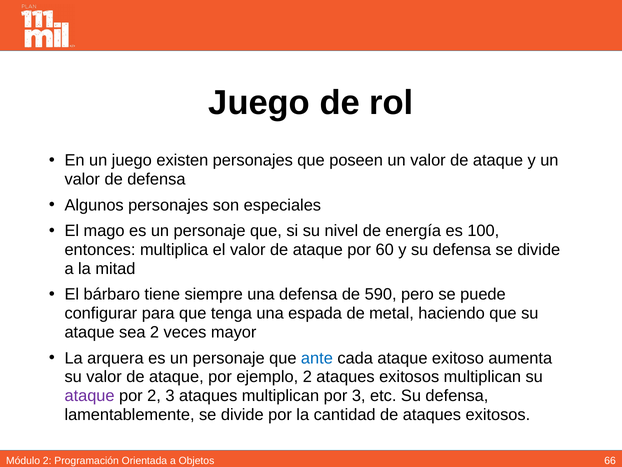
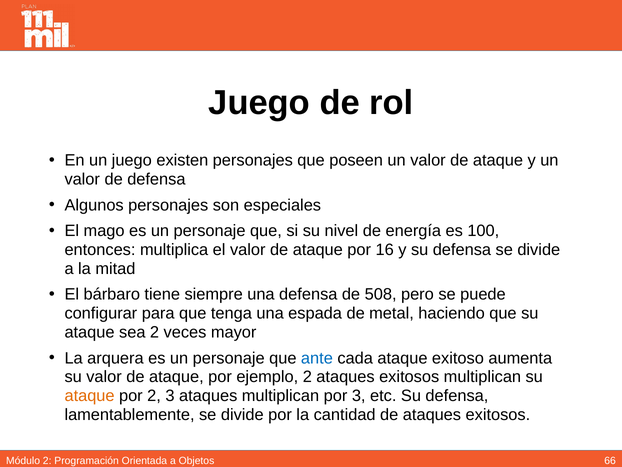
60: 60 -> 16 (385, 250)
590: 590 -> 508 (381, 294)
ataque colour: purple -> orange (90, 396)
